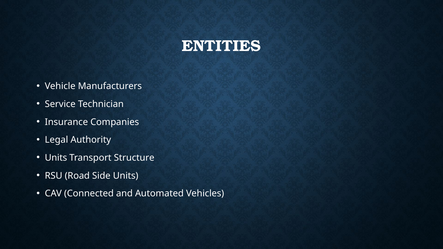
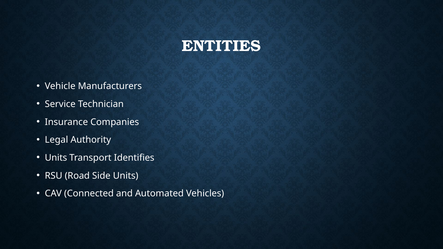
Structure: Structure -> Identifies (134, 158)
